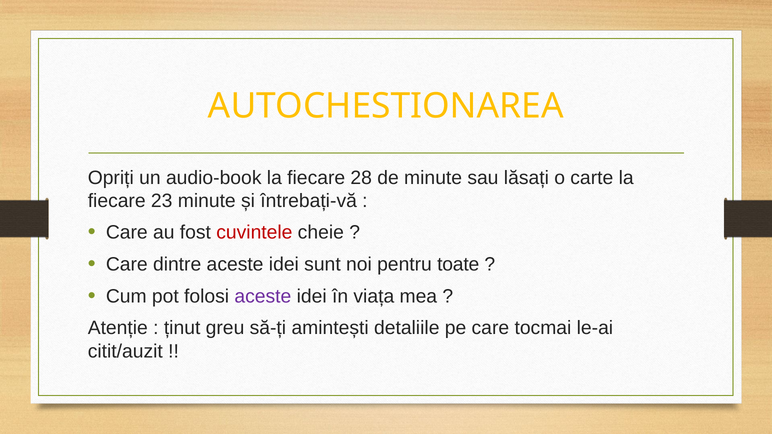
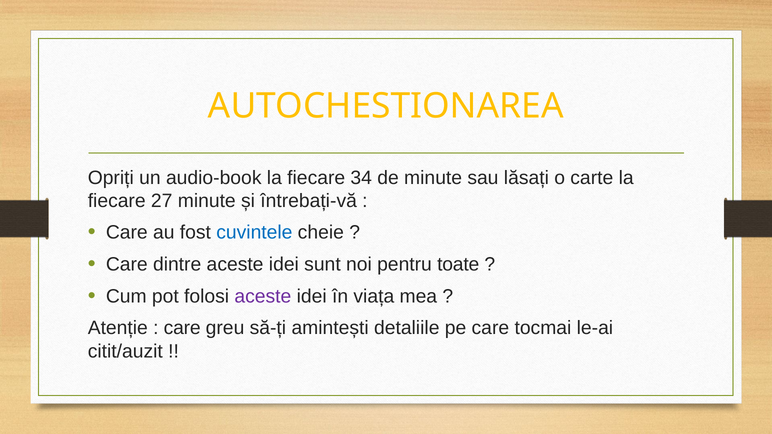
28: 28 -> 34 (361, 178)
23: 23 -> 27 (162, 201)
cuvintele colour: red -> blue (254, 233)
ținut: ținut -> care (182, 328)
